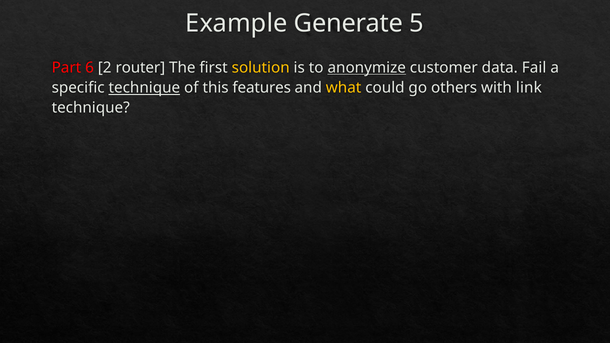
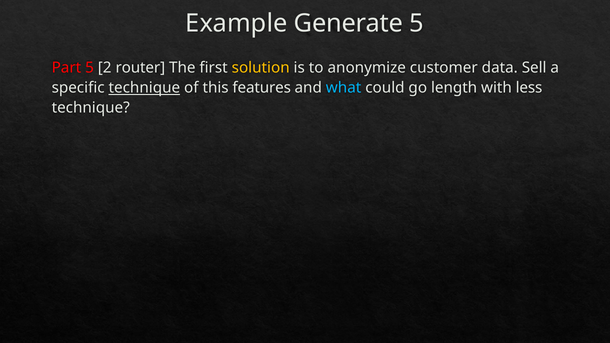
Part 6: 6 -> 5 (90, 68)
anonymize underline: present -> none (367, 68)
Fail: Fail -> Sell (534, 68)
what colour: yellow -> light blue (344, 88)
others: others -> length (454, 88)
link: link -> less (529, 88)
